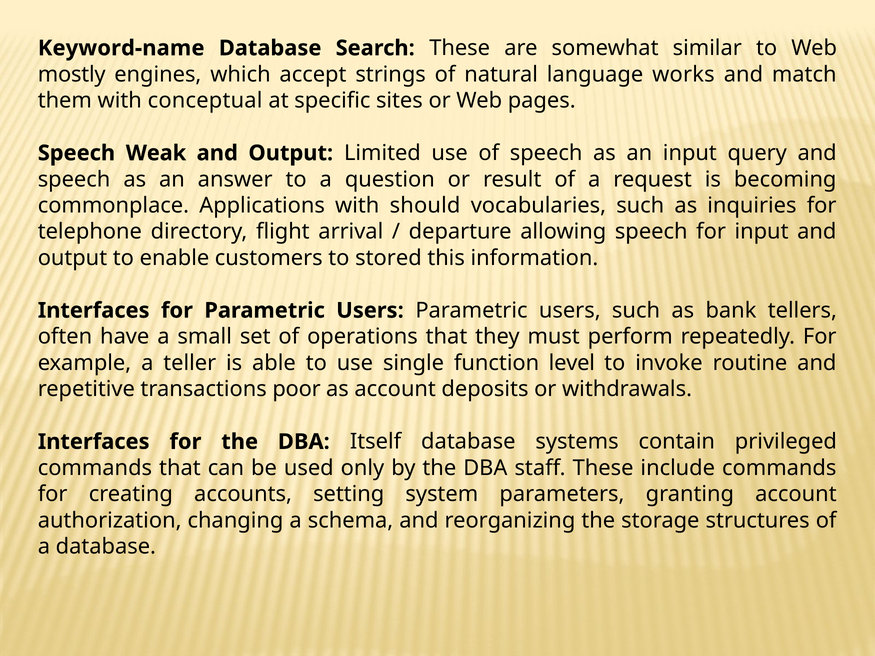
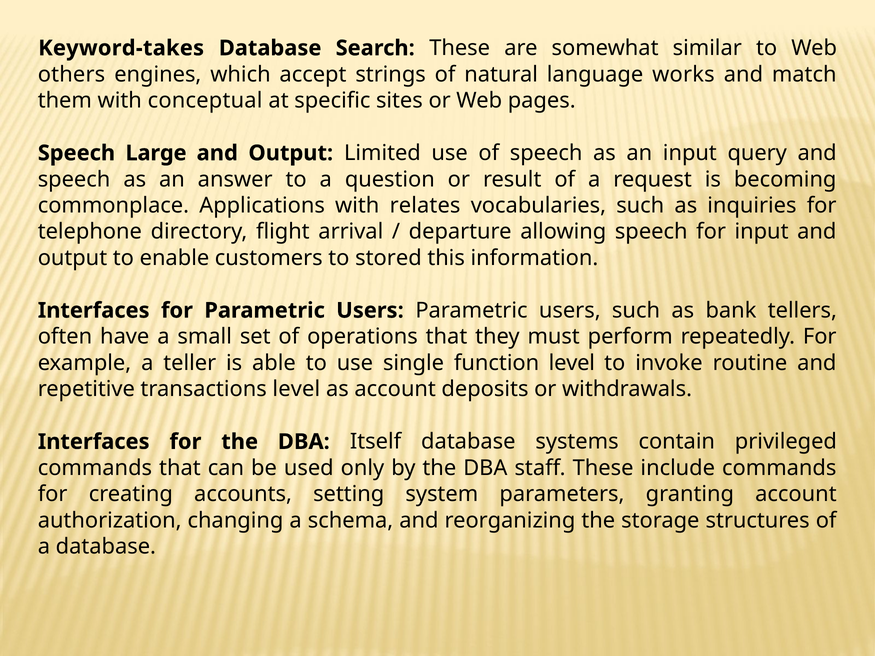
Keyword-name: Keyword-name -> Keyword-takes (121, 48)
mostly: mostly -> others (72, 74)
Weak: Weak -> Large (156, 153)
should: should -> relates (425, 206)
transactions poor: poor -> level (296, 389)
